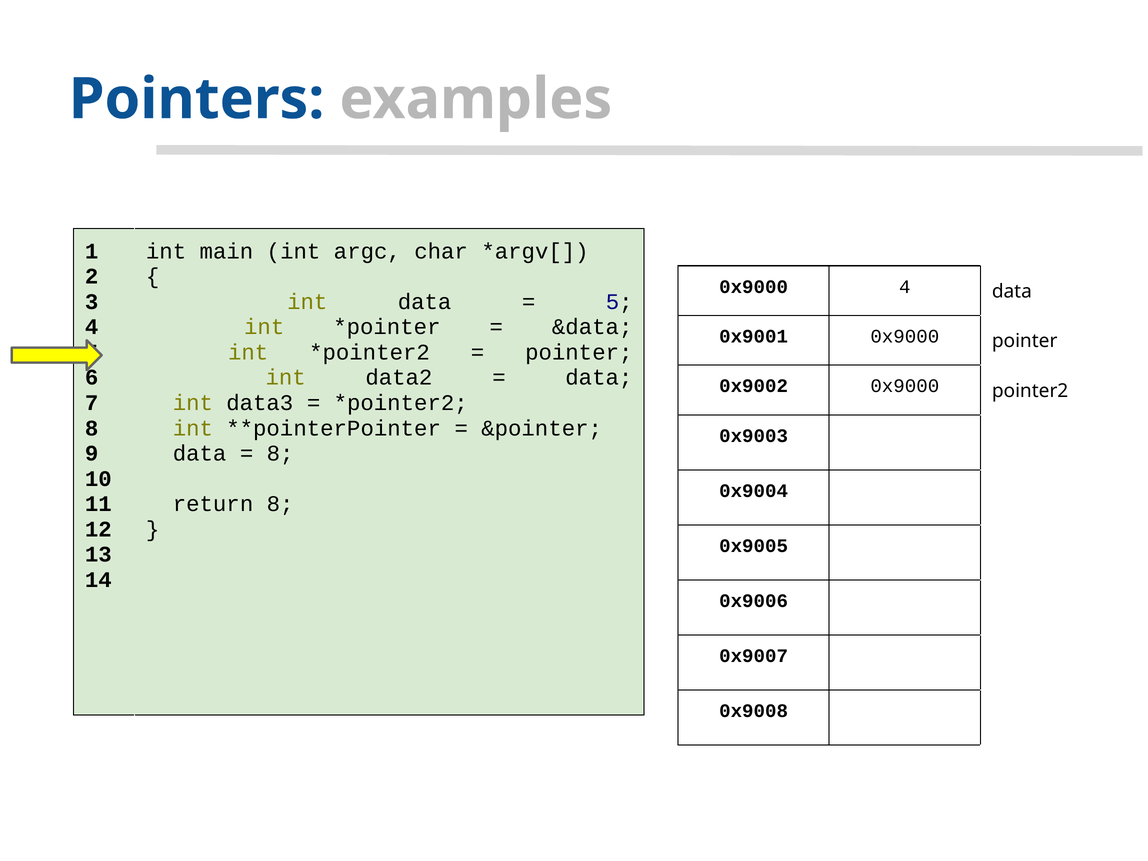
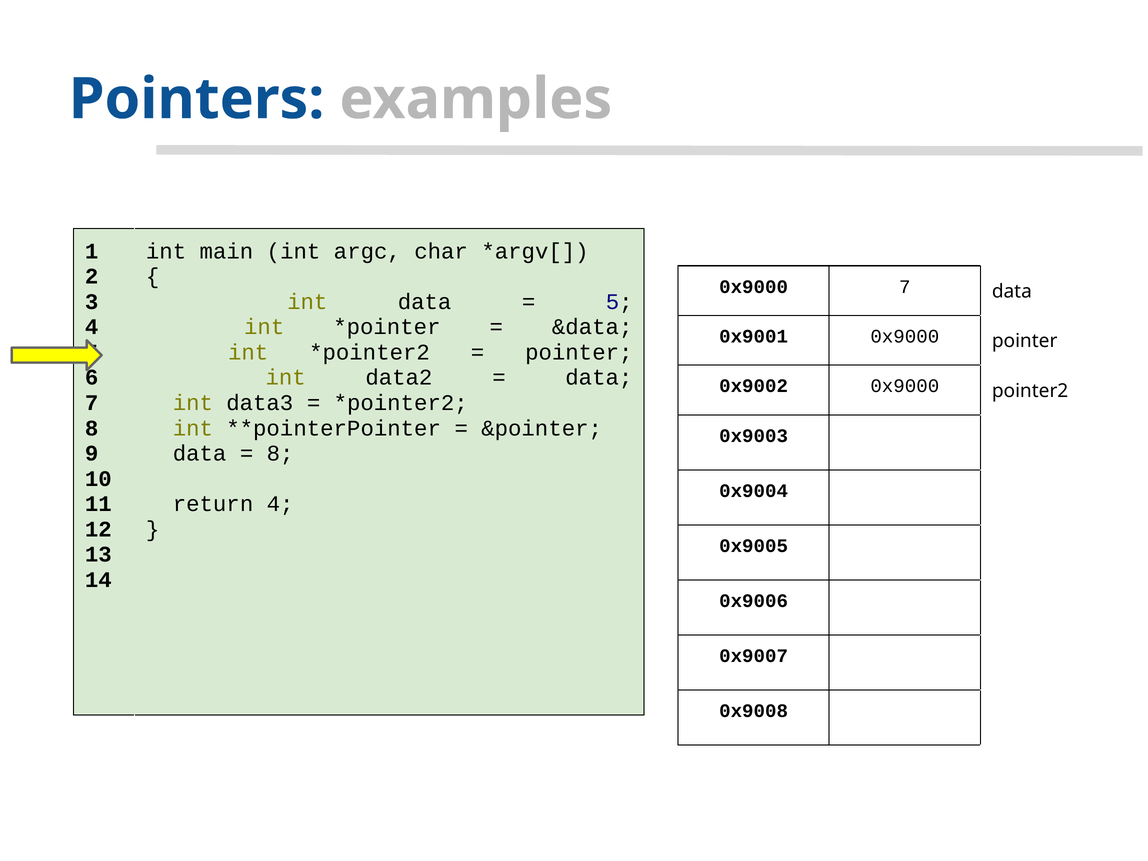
0x9000 4: 4 -> 7 (905, 287)
return 8: 8 -> 4 (280, 504)
